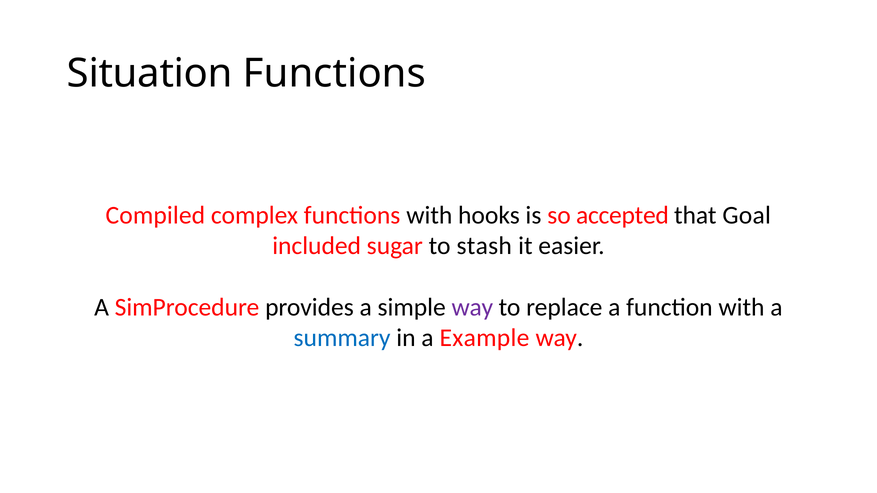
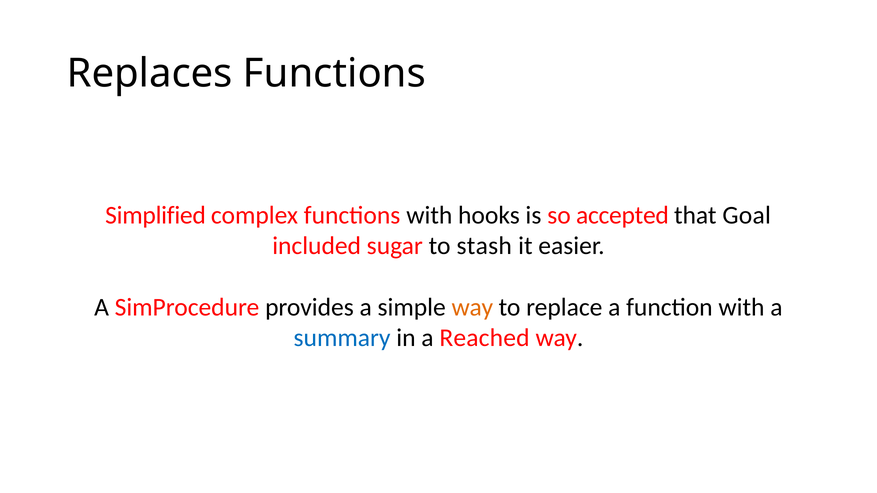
Situation: Situation -> Replaces (150, 74)
Compiled: Compiled -> Simplified (156, 215)
way colour: purple -> orange (472, 307)
Example: Example -> Reached (485, 338)
